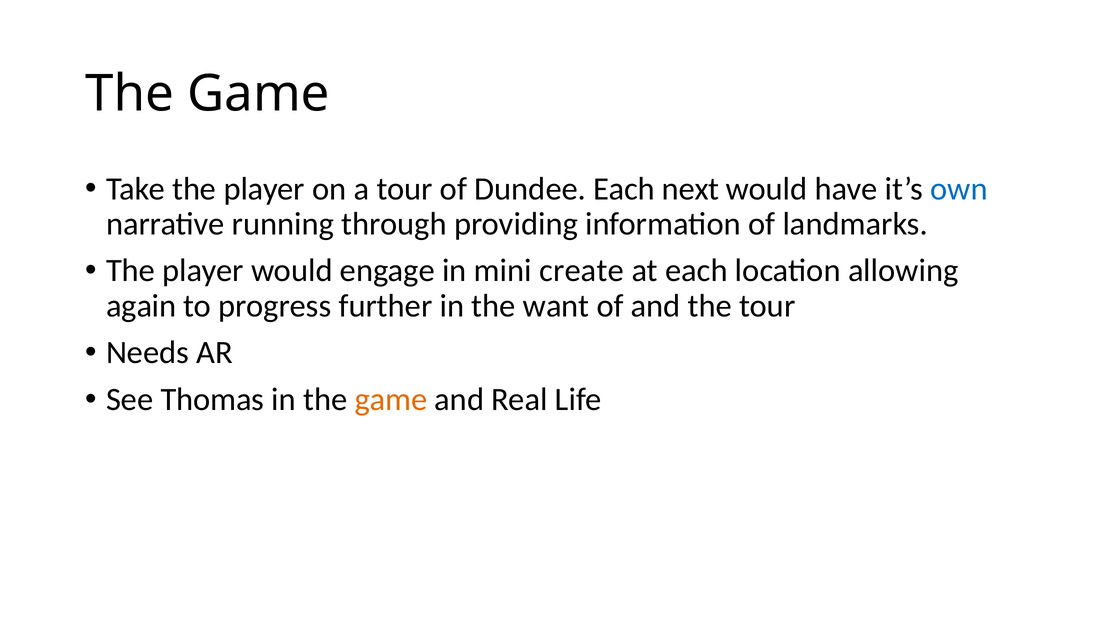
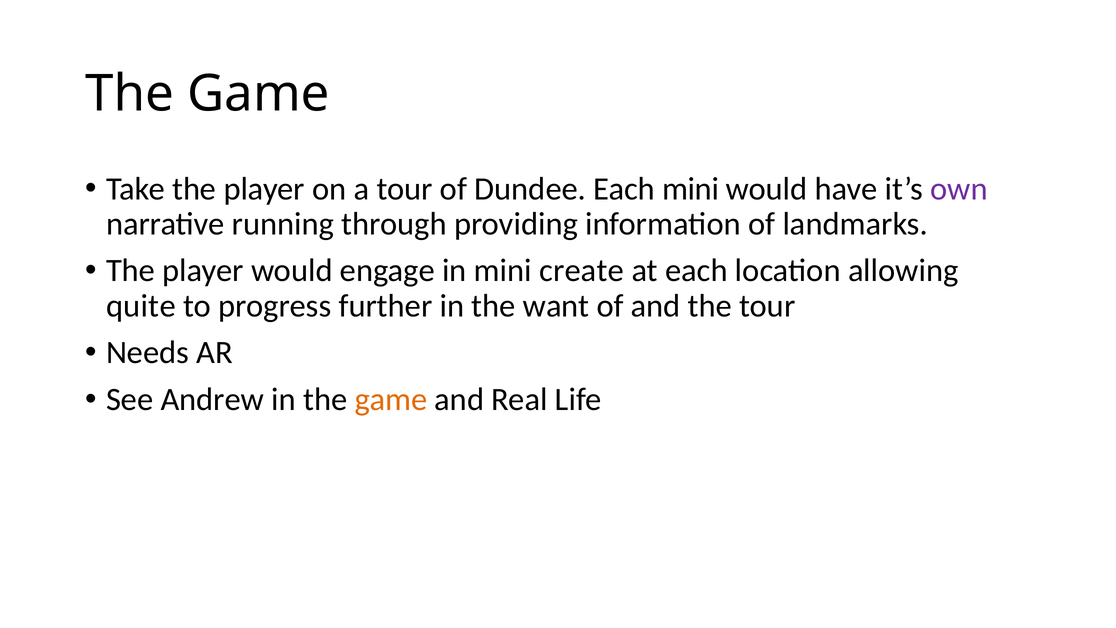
Each next: next -> mini (691, 189)
own colour: blue -> purple (959, 189)
again: again -> quite (141, 306)
Thomas: Thomas -> Andrew (212, 399)
